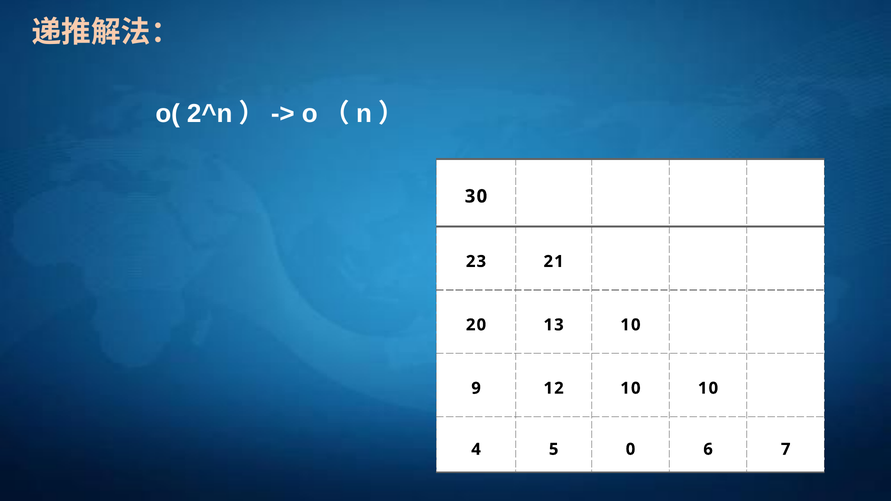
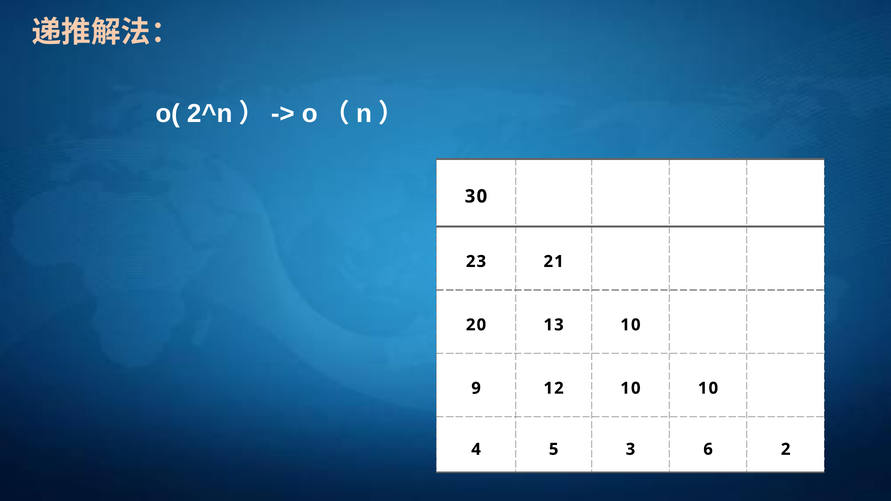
0: 0 -> 3 (631, 449)
7: 7 -> 2 (786, 449)
